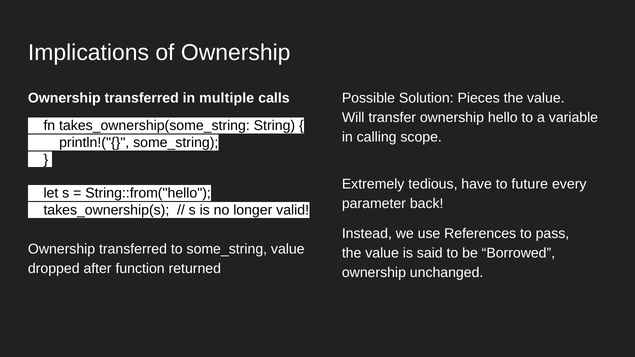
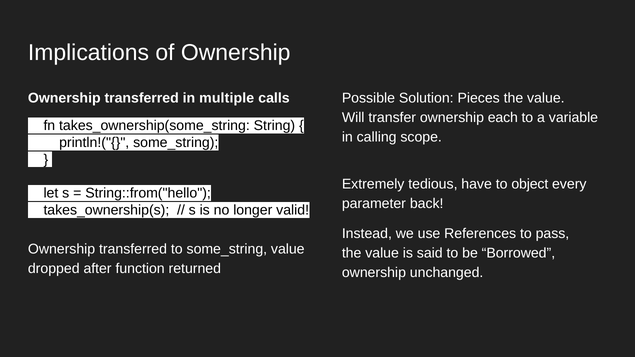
hello: hello -> each (503, 118)
future: future -> object (530, 184)
